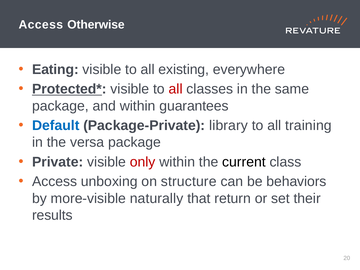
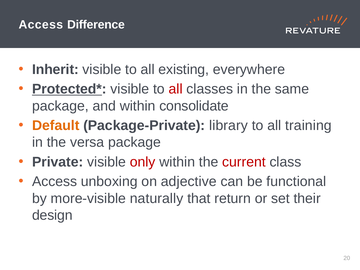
Otherwise: Otherwise -> Difference (96, 25)
Eating: Eating -> Inherit (55, 70)
guarantees: guarantees -> consolidate (194, 106)
Default colour: blue -> orange (56, 126)
current colour: black -> red (244, 162)
structure: structure -> adjective (189, 182)
behaviors: behaviors -> functional (296, 182)
results: results -> design (52, 215)
